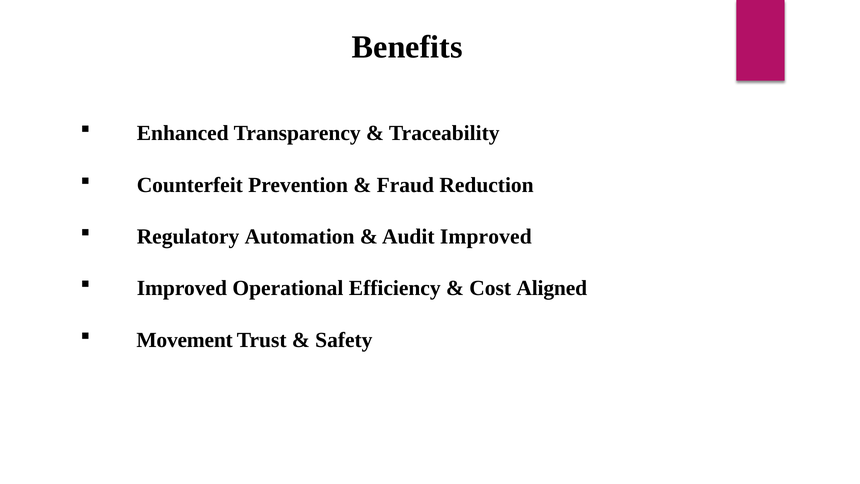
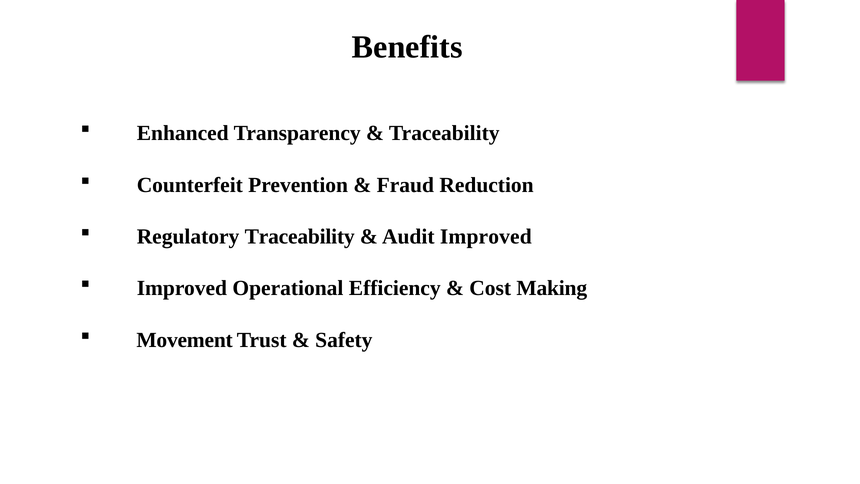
Regulatory Automation: Automation -> Traceability (300, 237)
Aligned: Aligned -> Making (552, 288)
